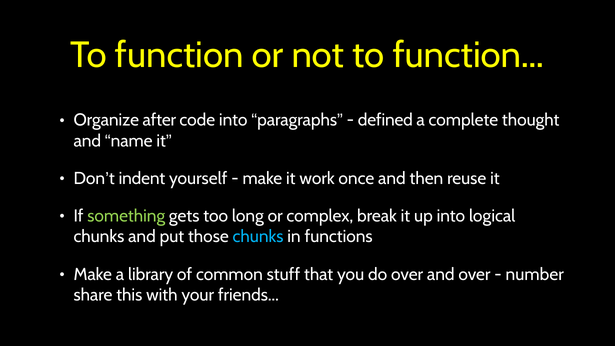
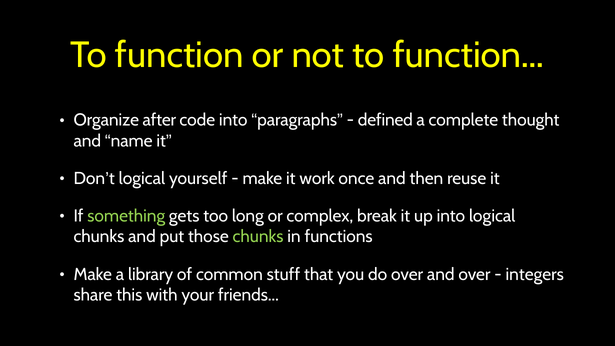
indent: indent -> logical (142, 178)
chunks colour: light blue -> light green (258, 237)
number: number -> integers (535, 274)
